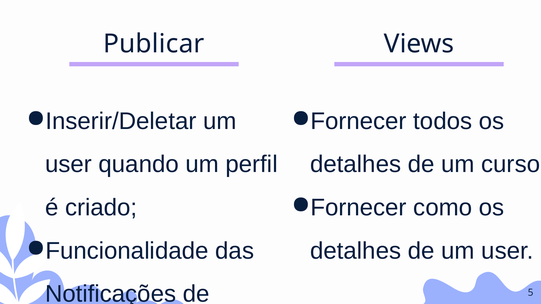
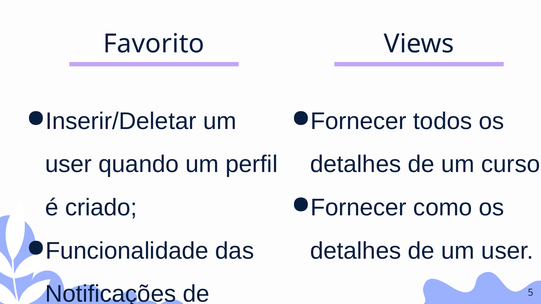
Publicar: Publicar -> Favorito (154, 44)
